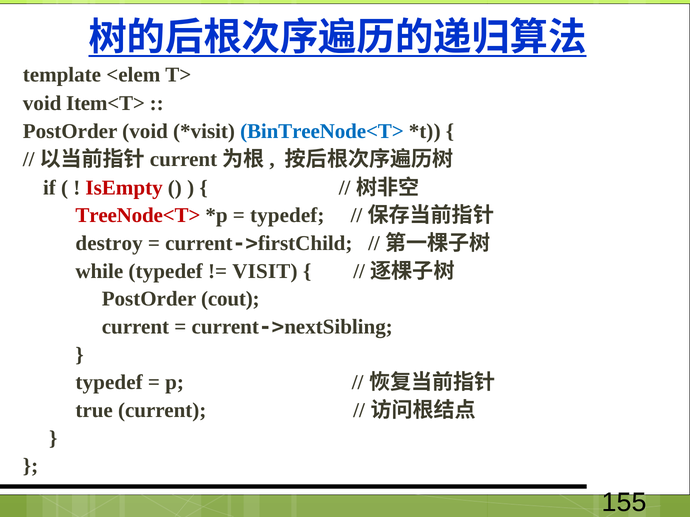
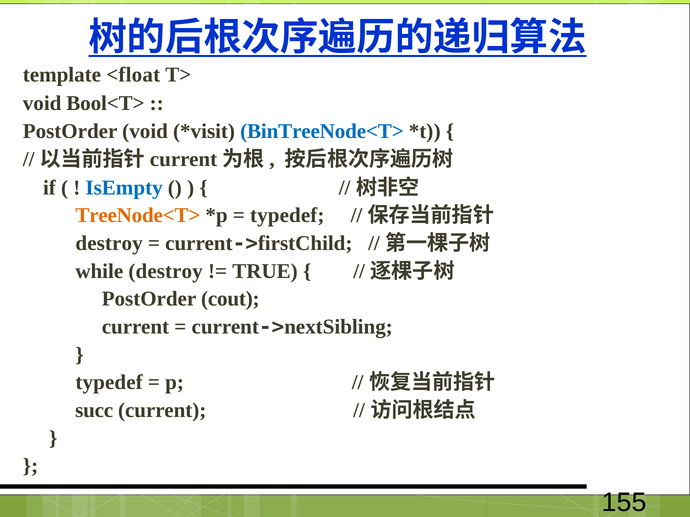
<elem: <elem -> <float (133, 75)
Item<T>: Item<T> -> Bool<T> (105, 103)
IsEmpty colour: red -> blue (124, 188)
TreeNode<T> colour: red -> orange (138, 216)
while typedef: typedef -> destroy (166, 271)
VISIT: VISIT -> TRUE (265, 271)
true: true -> succ (94, 411)
